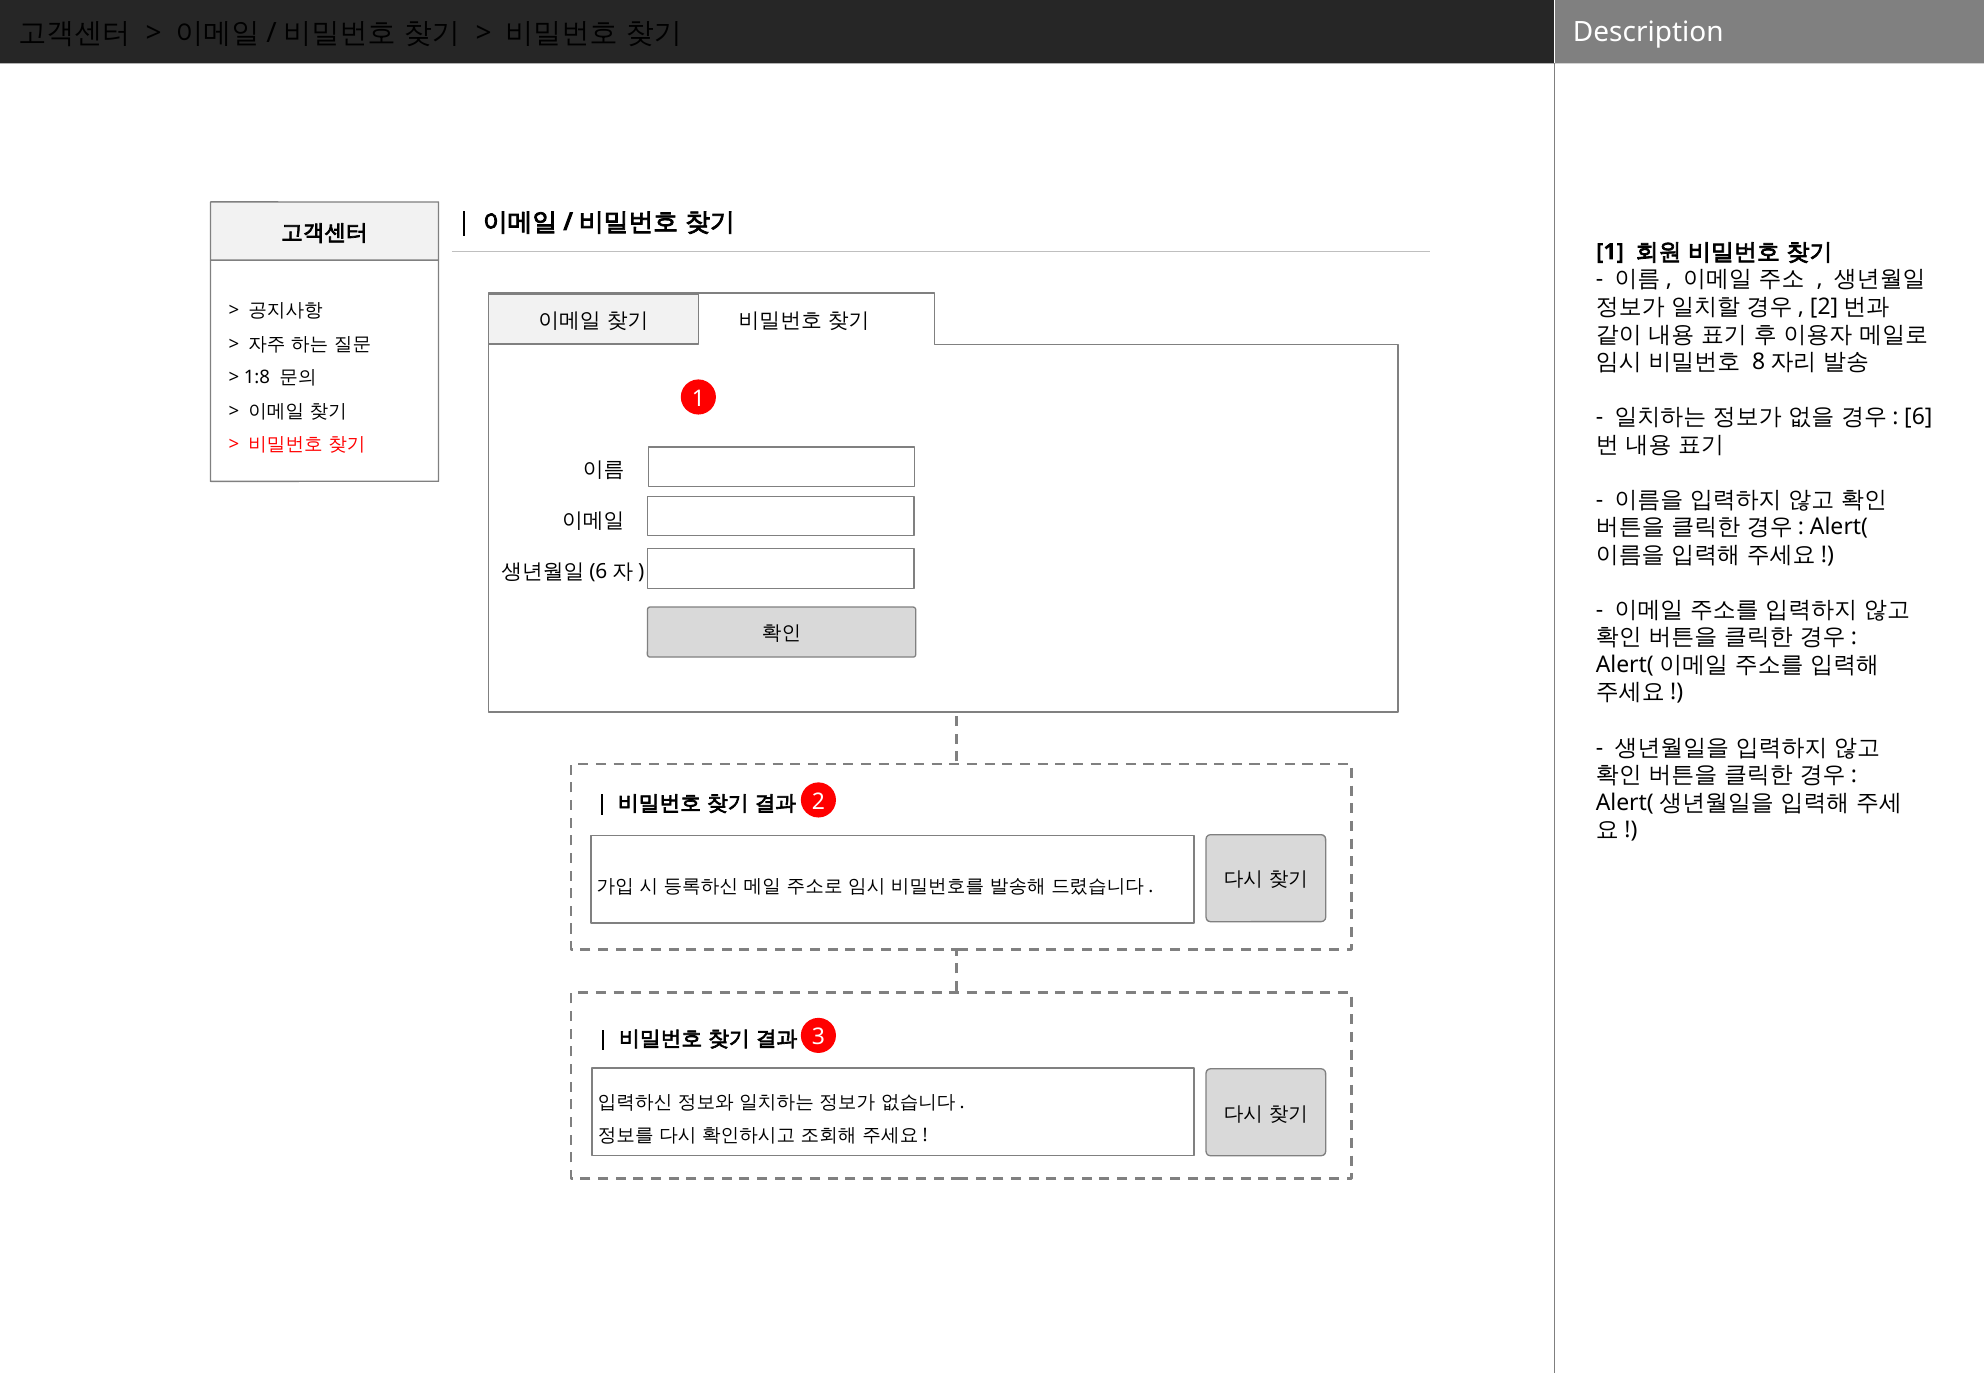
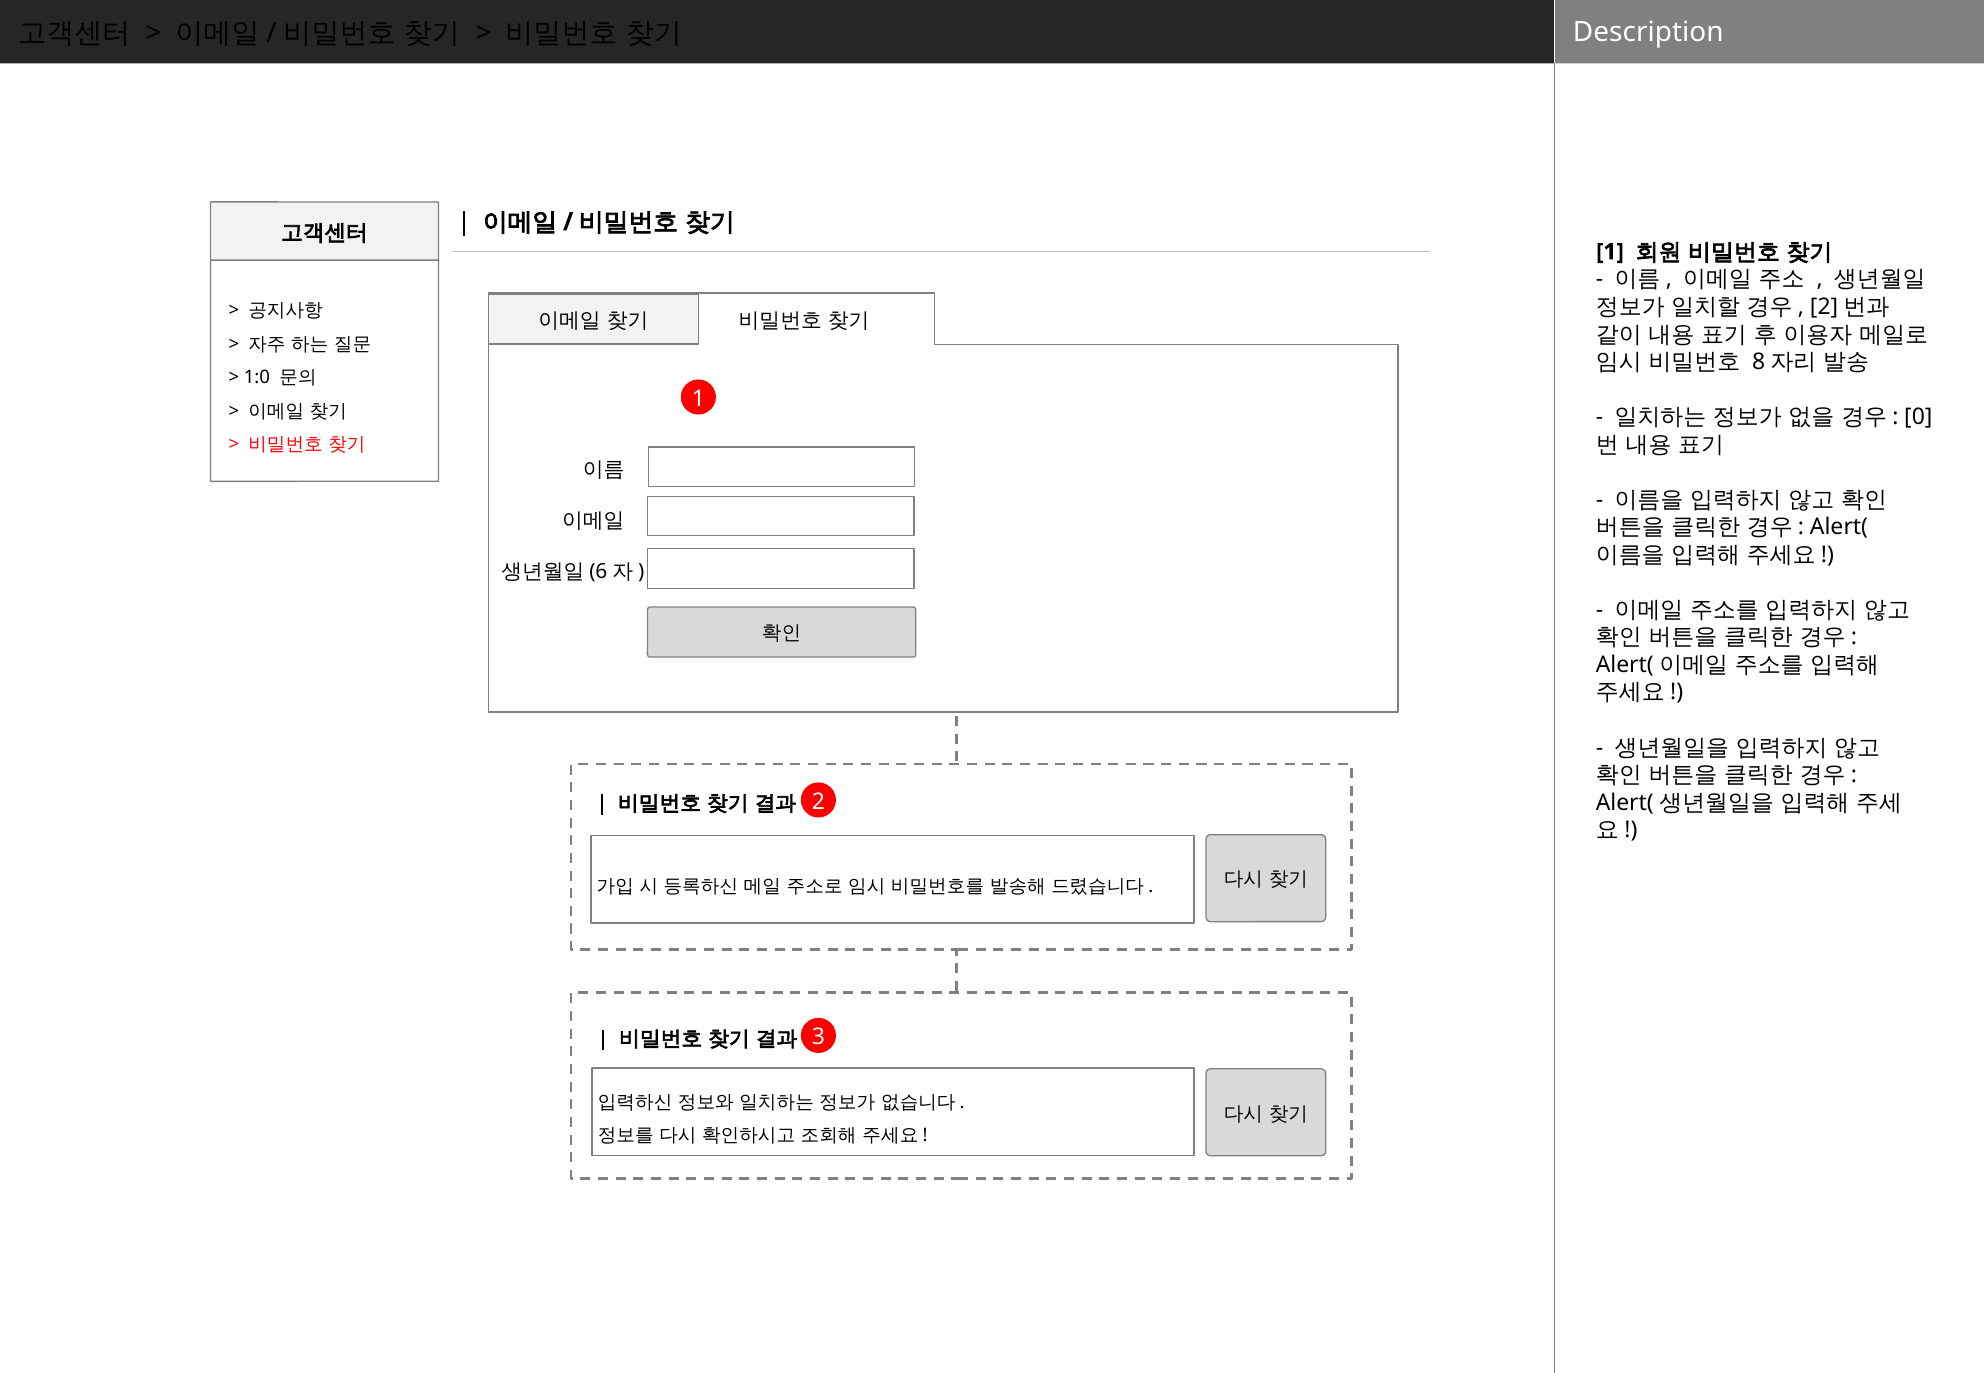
1:8: 1:8 -> 1:0 (257, 378)
6: 6 -> 0 (1918, 417)
